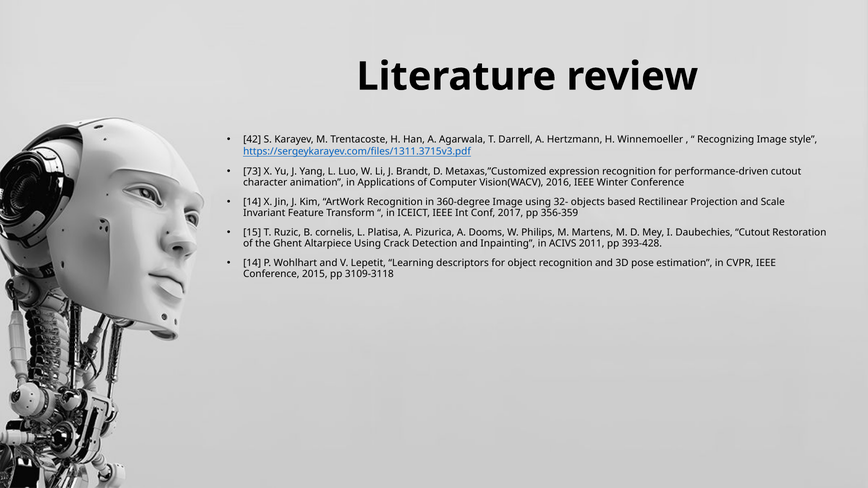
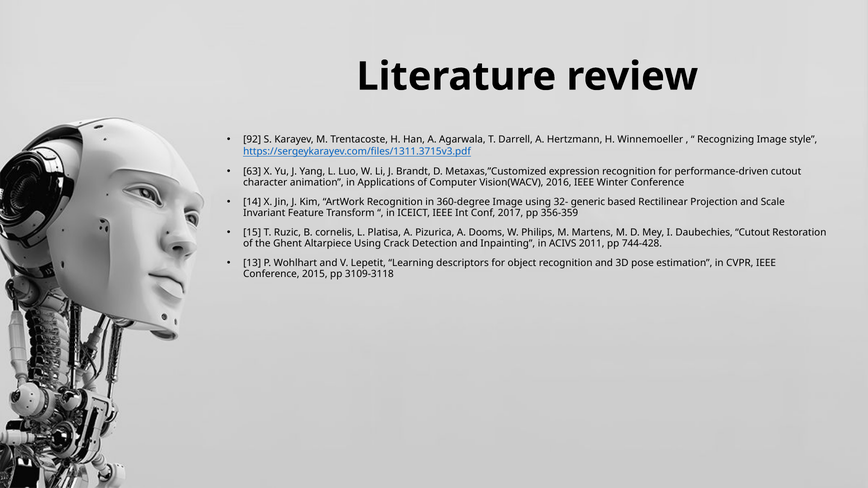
42: 42 -> 92 (252, 140)
73: 73 -> 63 (252, 172)
objects: objects -> generic (588, 202)
393-428: 393-428 -> 744-428 (642, 243)
14: 14 -> 13 (252, 263)
